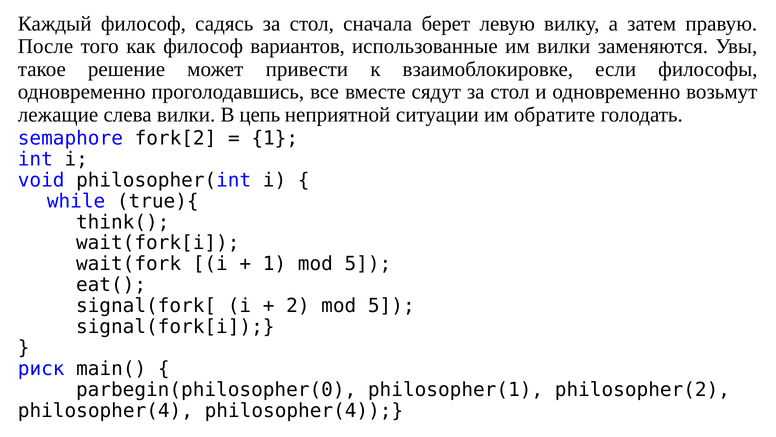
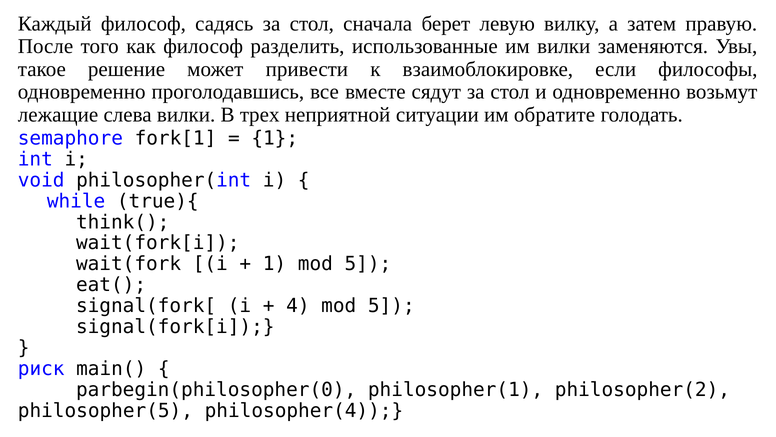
вариантов: вариантов -> разделить (297, 46)
цепь: цепь -> трех (260, 115)
fork[2: fork[2 -> fork[1 (175, 138)
2: 2 -> 4 (298, 306)
philosopher(4: philosopher(4 -> philosopher(5 (105, 410)
